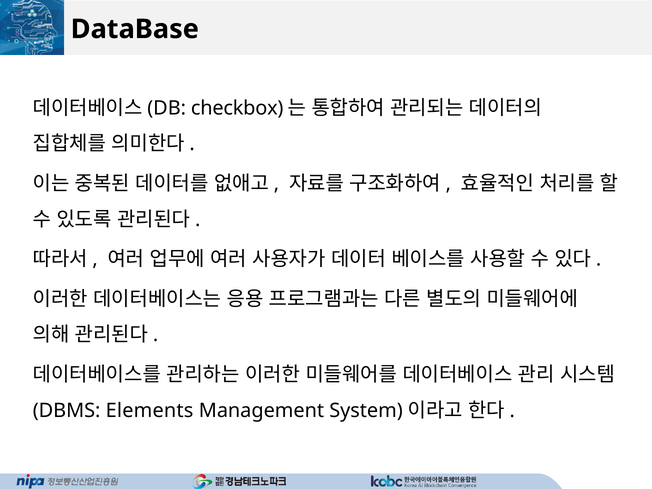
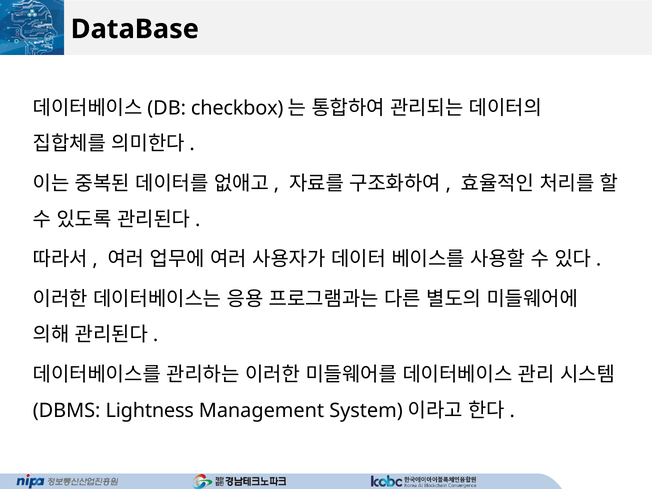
Elements: Elements -> Lightness (150, 410)
